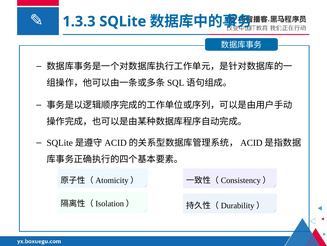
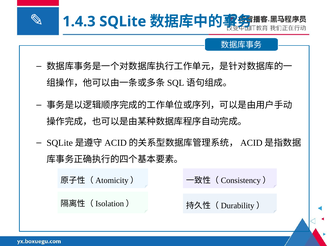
1.3.3: 1.3.3 -> 1.4.3 (79, 21)
